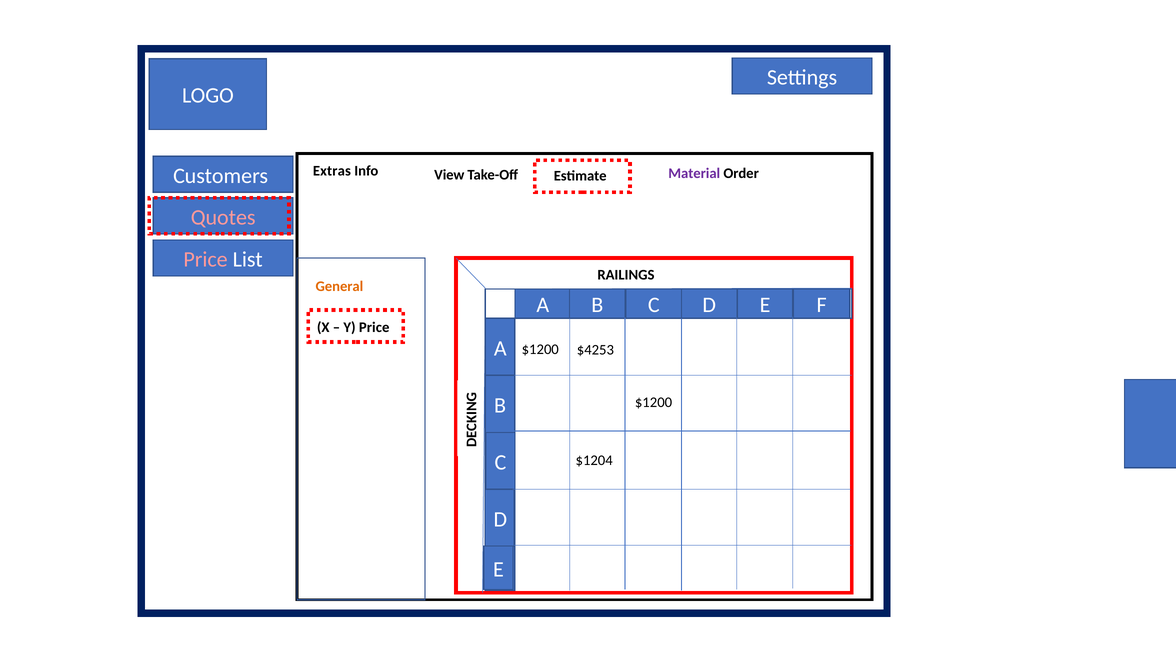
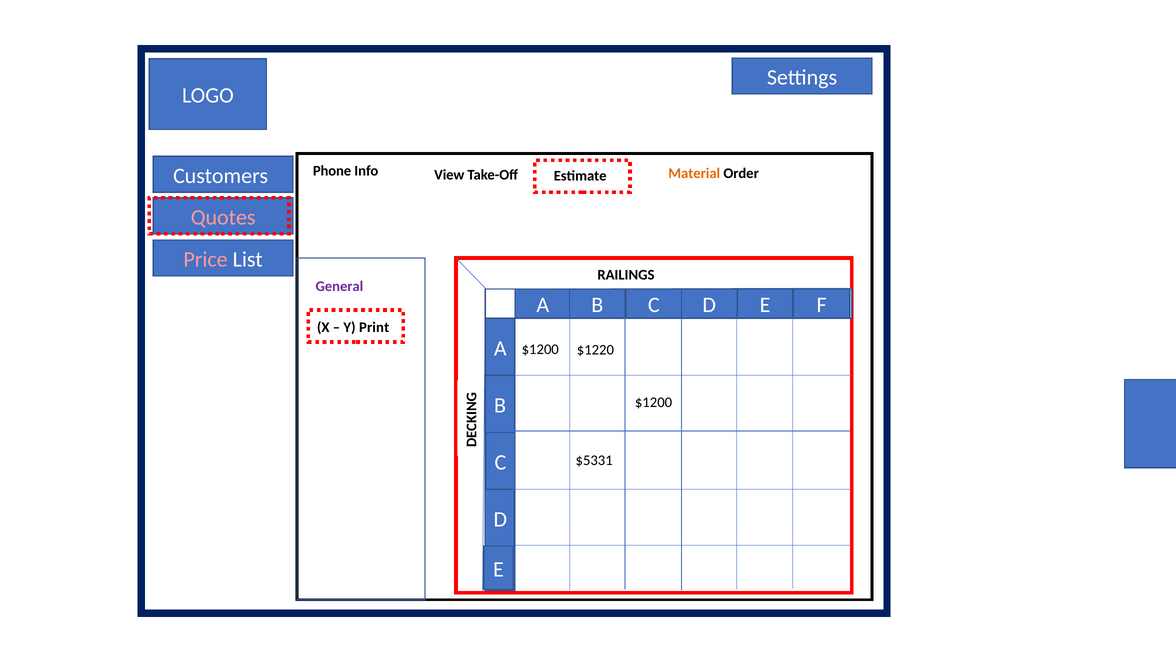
Extras: Extras -> Phone (332, 171)
Material colour: purple -> orange (694, 173)
General colour: orange -> purple (339, 286)
Y Price: Price -> Print (374, 327)
$4253: $4253 -> $1220 (595, 350)
$1204: $1204 -> $5331 (594, 460)
